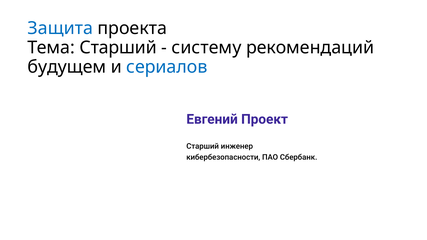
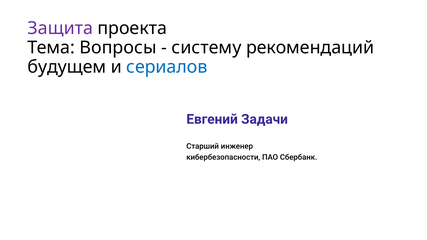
Защита colour: blue -> purple (60, 28)
Тема Старший: Старший -> Вопросы (118, 48)
Проект: Проект -> Задачи (265, 119)
